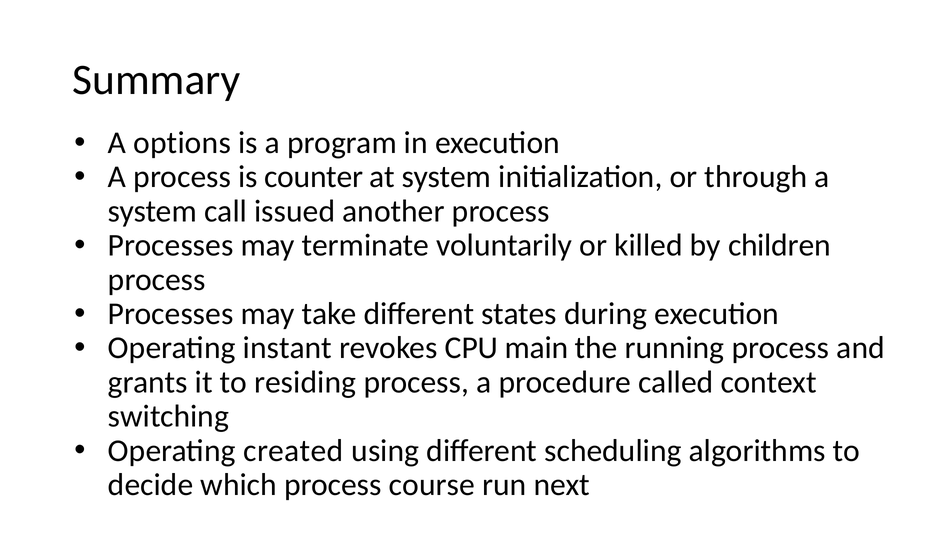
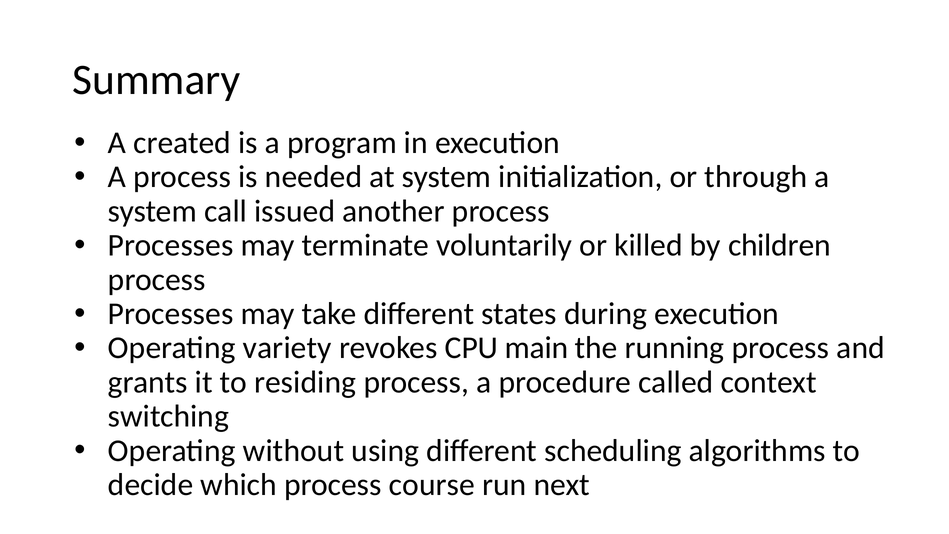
options: options -> created (182, 143)
counter: counter -> needed (314, 177)
instant: instant -> variety (287, 348)
created: created -> without (294, 450)
